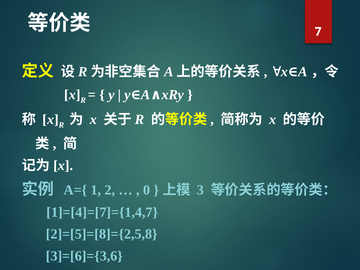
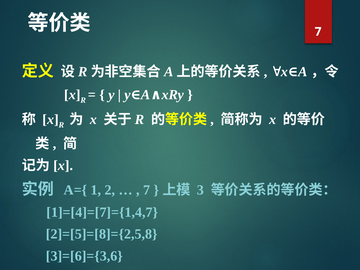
0: 0 -> 7 (147, 190)
